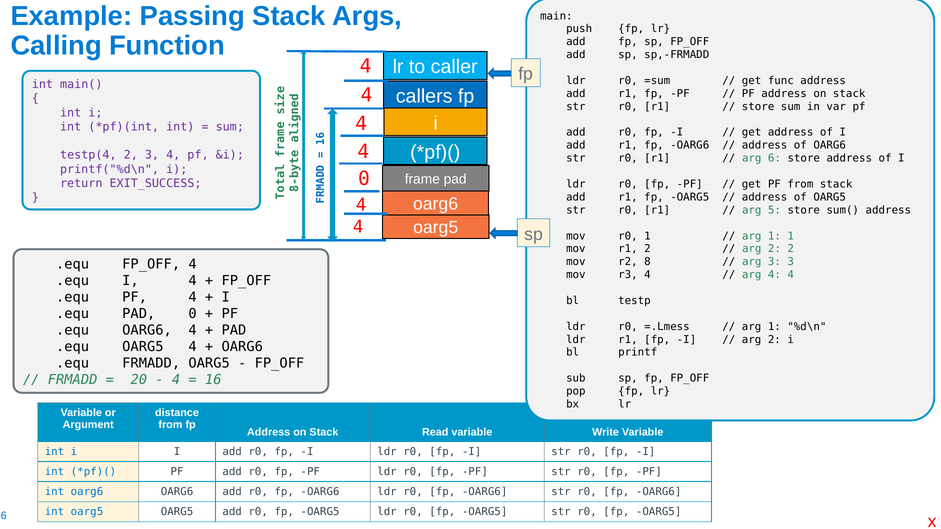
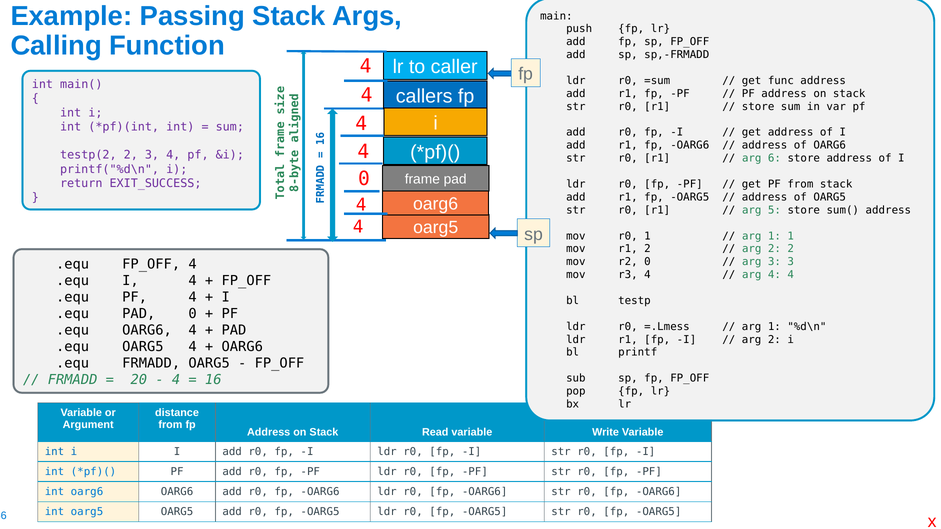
testp(4: testp(4 -> testp(2 (88, 155)
r2 8: 8 -> 0 (647, 262)
